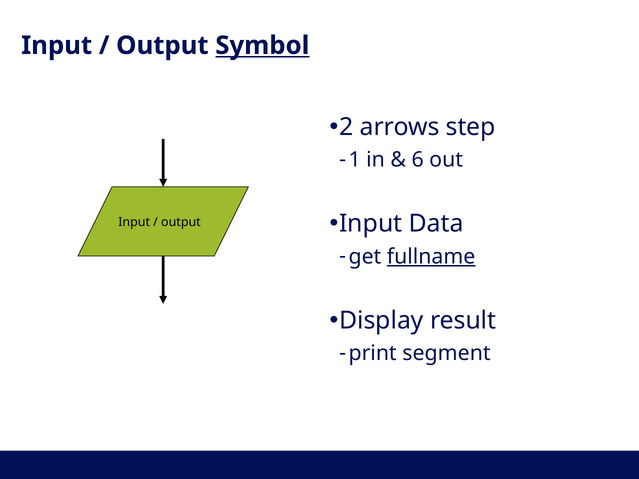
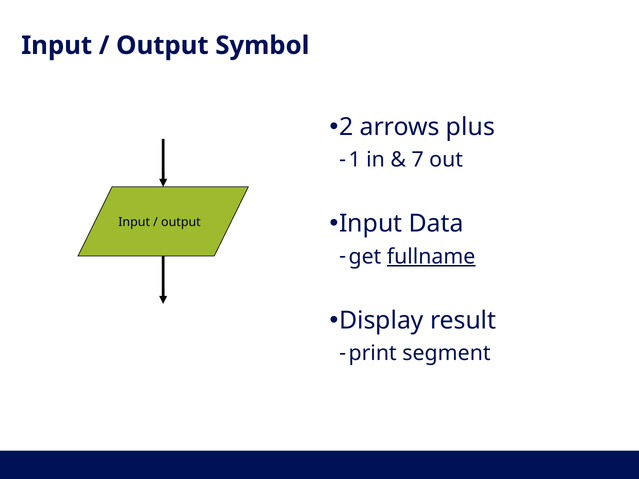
Symbol underline: present -> none (262, 45)
step: step -> plus (471, 127)
6: 6 -> 7 (418, 160)
